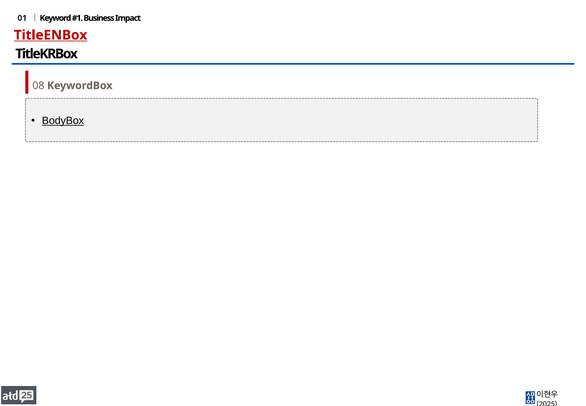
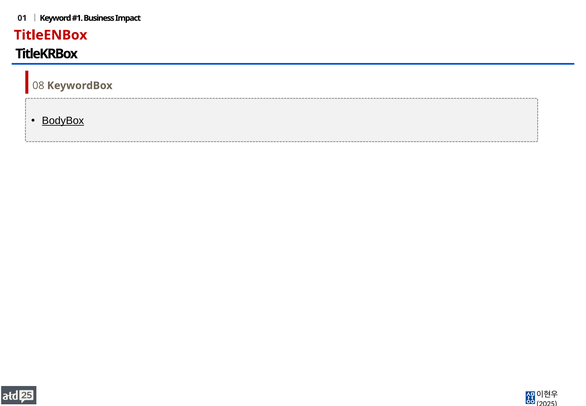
TitleENBox underline: present -> none (51, 35)
